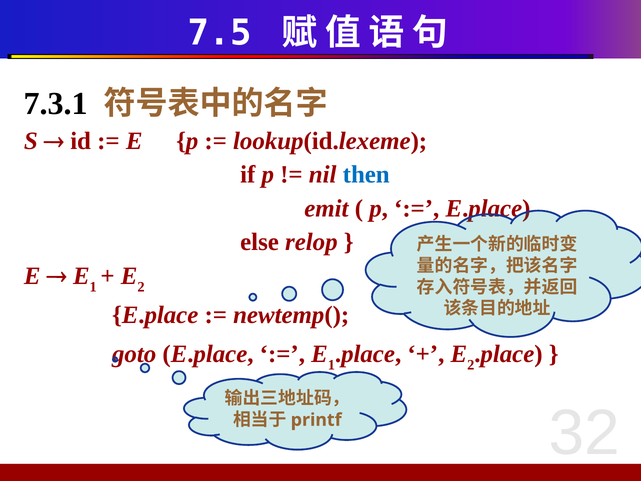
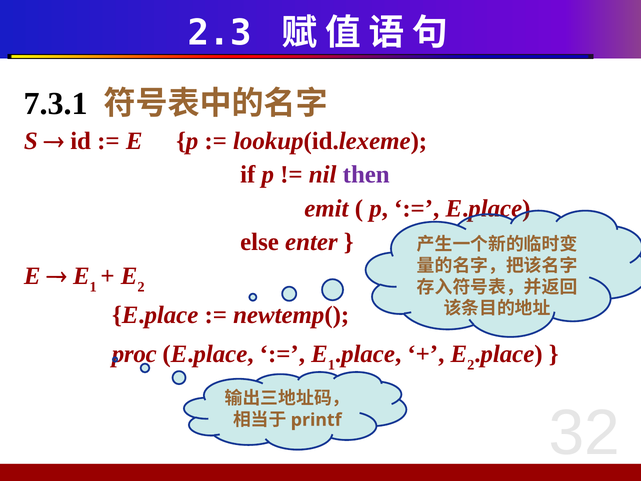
7.5: 7.5 -> 2.3 (220, 33)
then colour: blue -> purple (366, 175)
relop: relop -> enter (311, 242)
goto: goto -> proc (134, 354)
